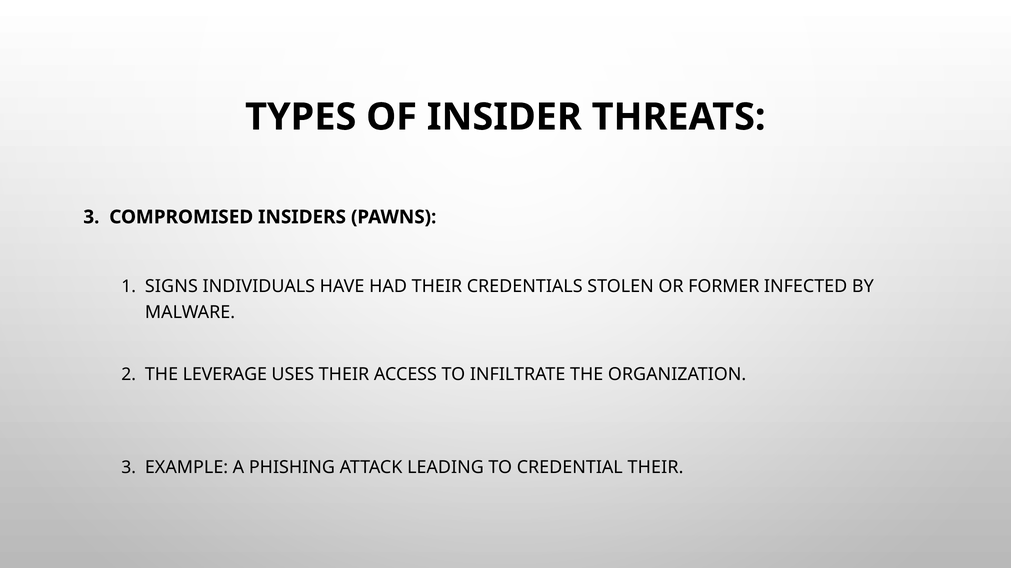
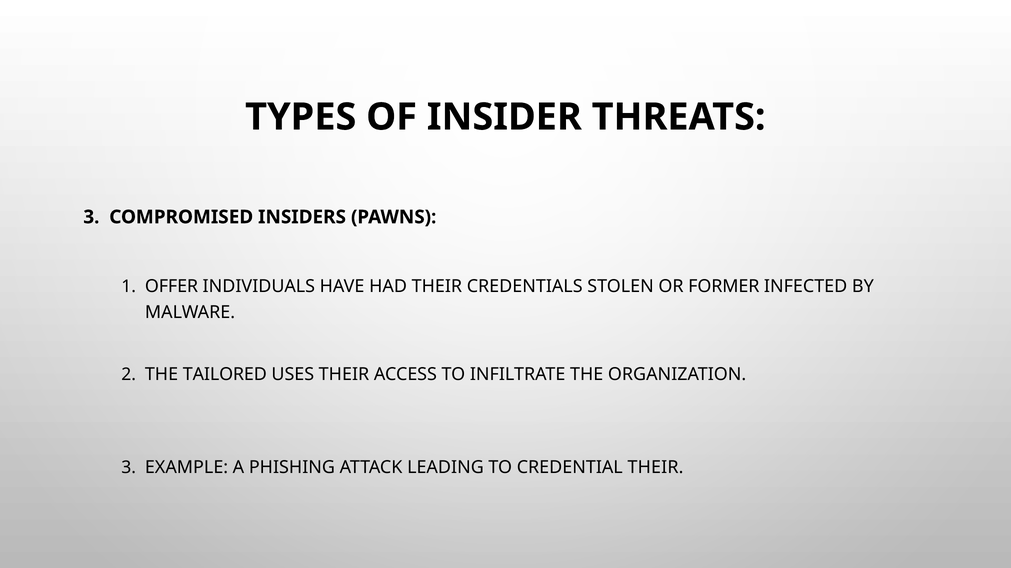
SIGNS: SIGNS -> OFFER (172, 287)
LEVERAGE: LEVERAGE -> TAILORED (225, 375)
